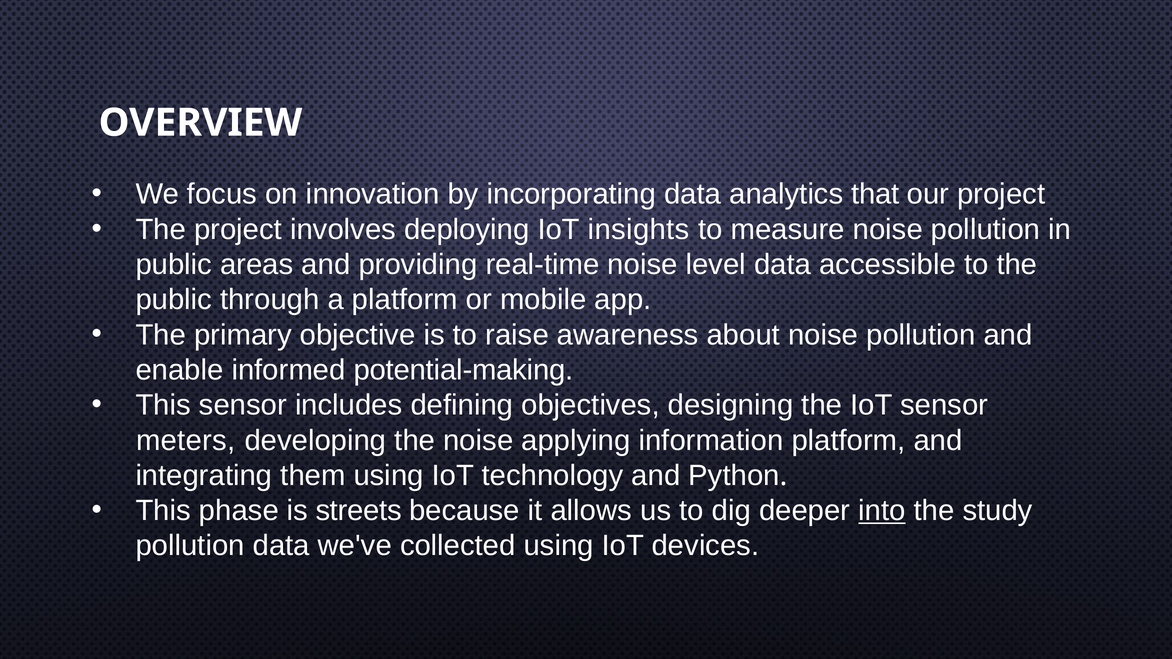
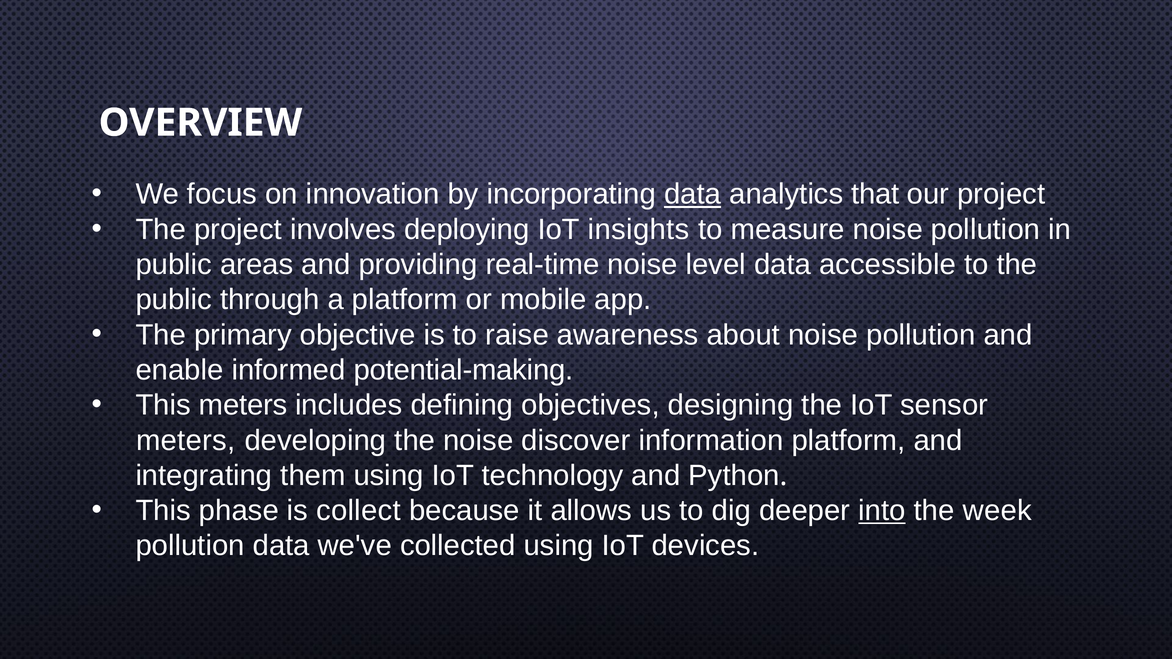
data underline: none -> present (693, 194)
This sensor: sensor -> meters (243, 405)
applying: applying -> discover (576, 441)
streets: streets -> collect (358, 511)
study: study -> week (997, 511)
